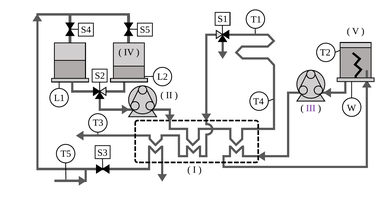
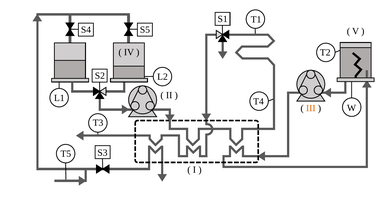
III colour: purple -> orange (311, 108)
